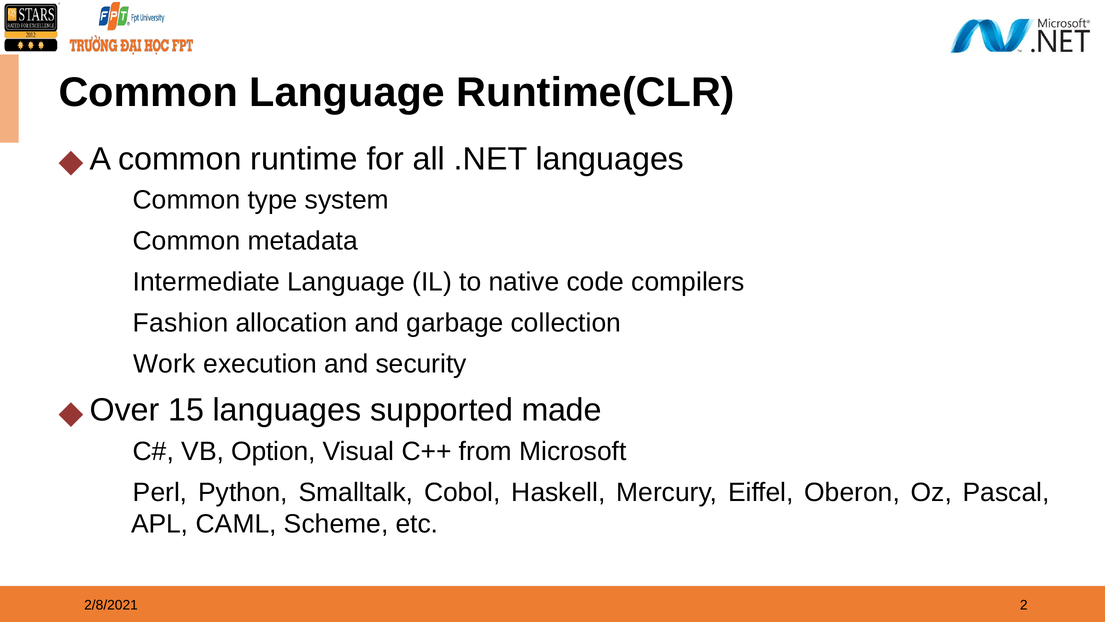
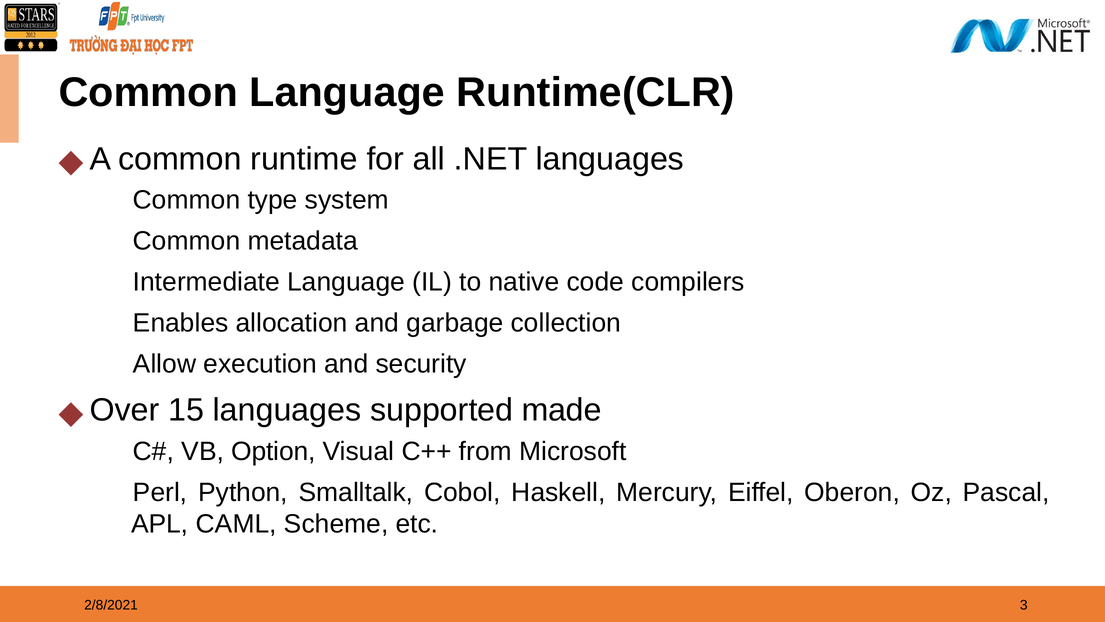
Fashion: Fashion -> Enables (181, 323)
Work: Work -> Allow (165, 364)
2: 2 -> 3 (1024, 605)
